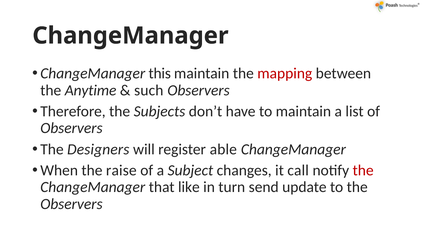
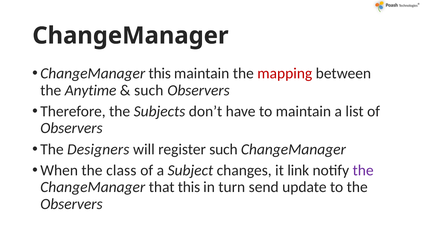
register able: able -> such (223, 149)
raise: raise -> class (121, 170)
call: call -> link (298, 170)
the colour: red -> purple (363, 170)
that like: like -> this (189, 187)
